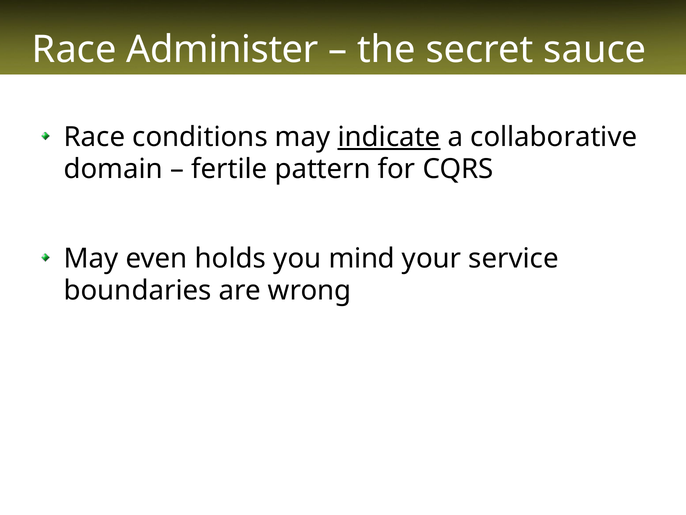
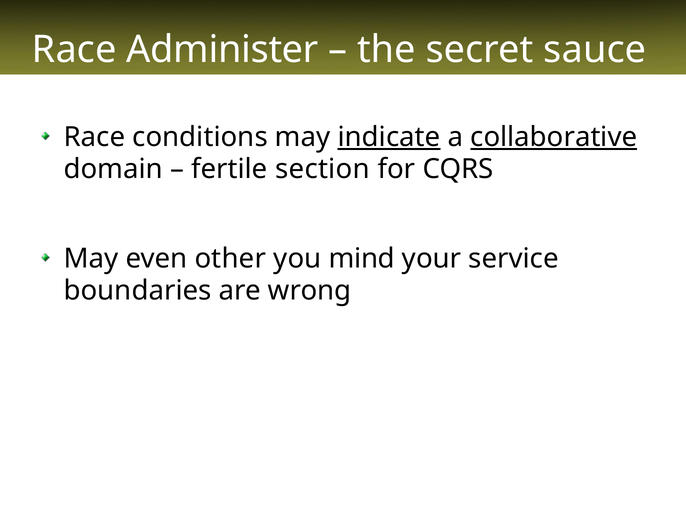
collaborative underline: none -> present (554, 137)
pattern: pattern -> section (322, 169)
holds: holds -> other (230, 258)
